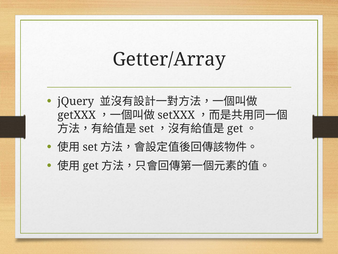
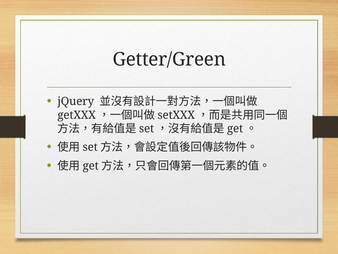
Getter/Array: Getter/Array -> Getter/Green (169, 59)
